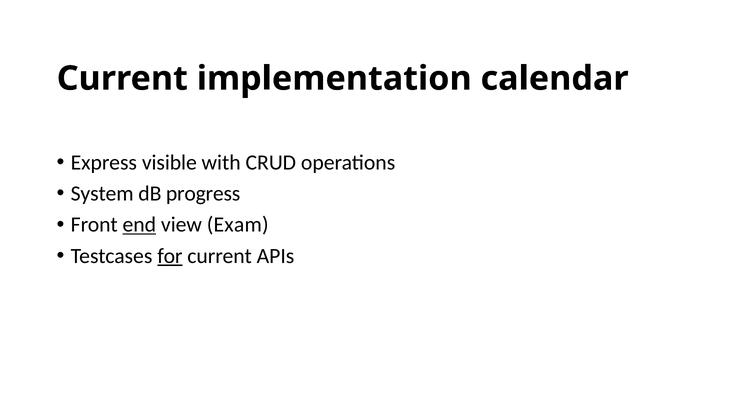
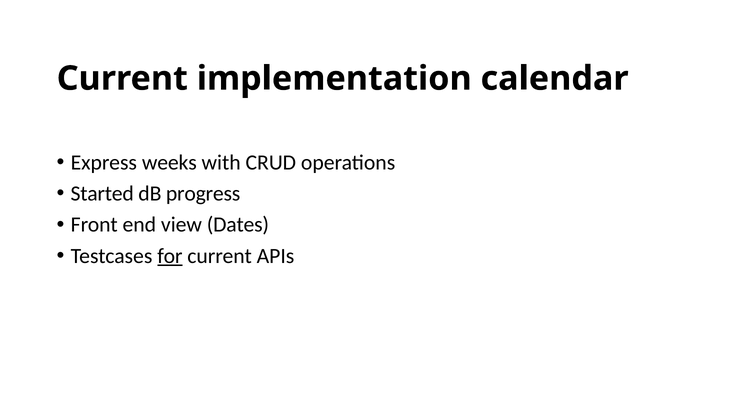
visible: visible -> weeks (169, 163)
System: System -> Started (102, 194)
end underline: present -> none (139, 225)
Exam: Exam -> Dates (238, 225)
